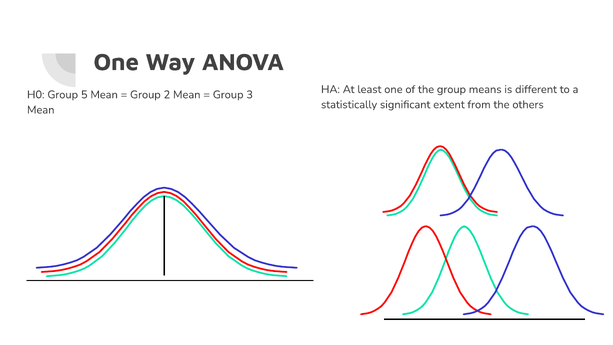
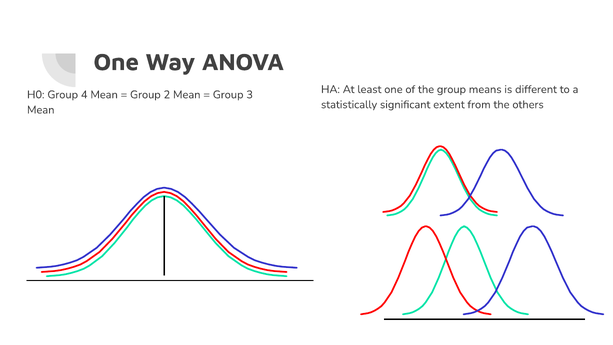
5: 5 -> 4 (84, 95)
